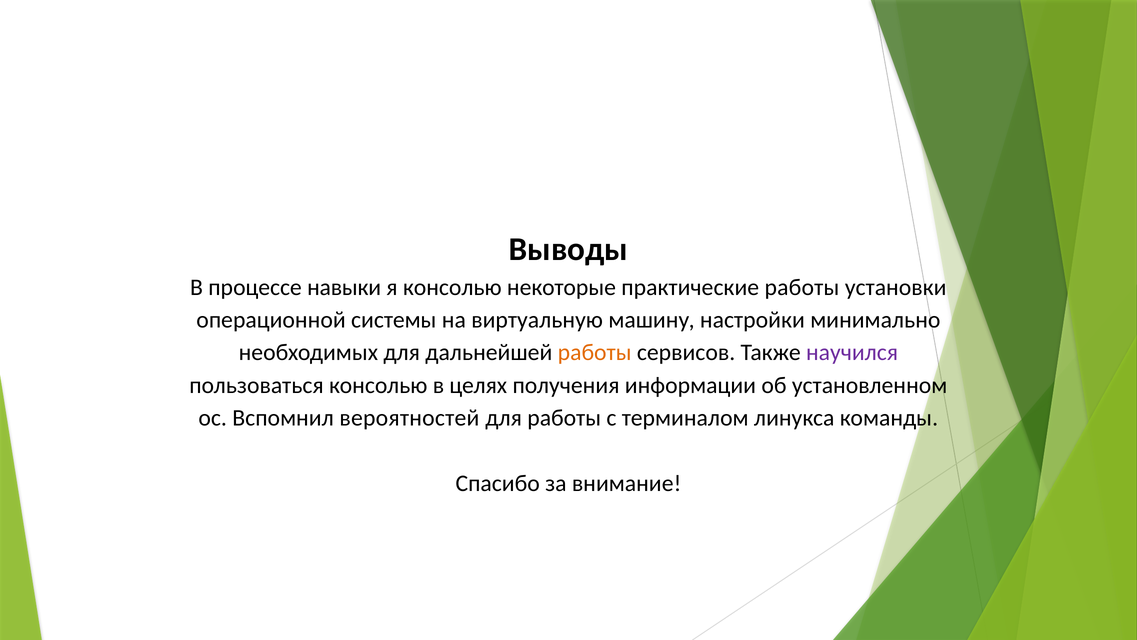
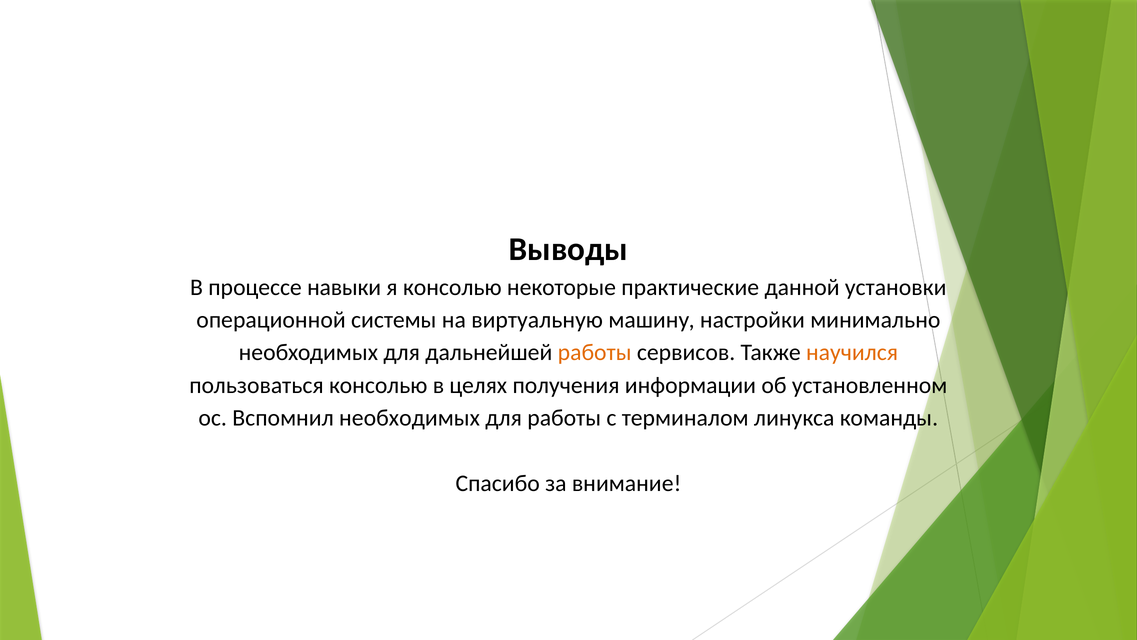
практические работы: работы -> данной (802, 287)
научился colour: purple -> orange (852, 352)
Вспомнил вероятностей: вероятностей -> необходимых (410, 418)
